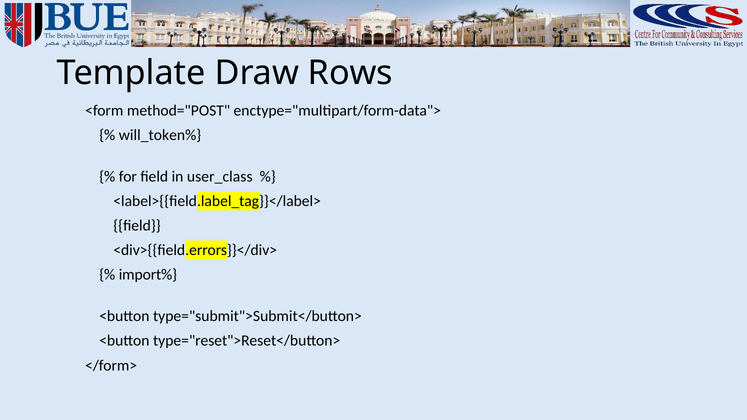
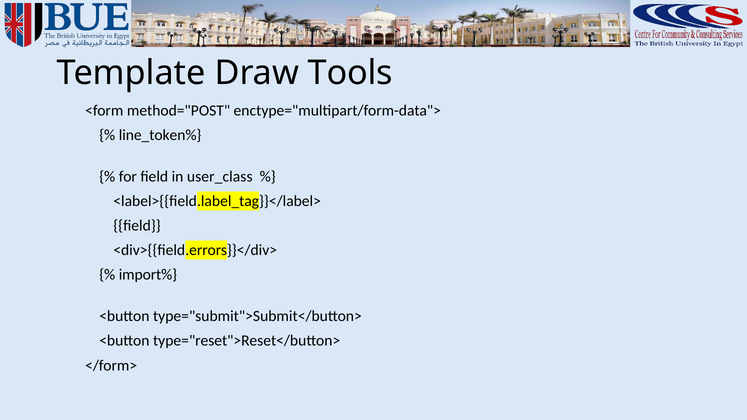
Rows: Rows -> Tools (350, 73)
will_token%: will_token% -> line_token% (160, 135)
